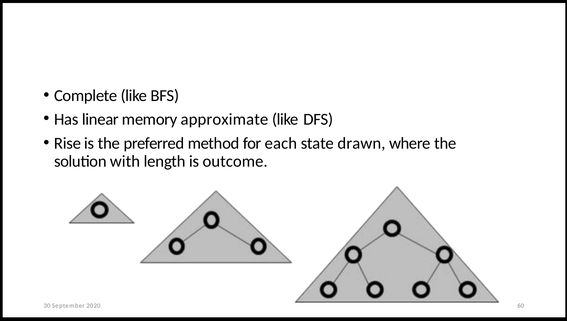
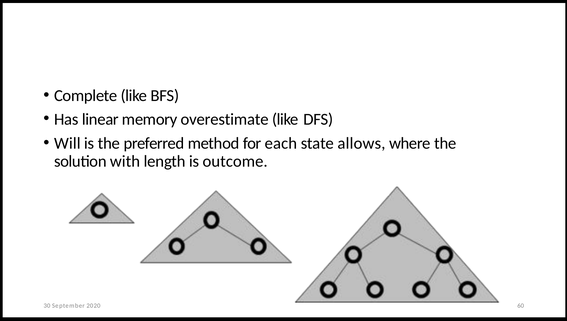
approximate: approximate -> overestimate (225, 119)
Rise: Rise -> Will (67, 143)
drawn: drawn -> allows (361, 143)
